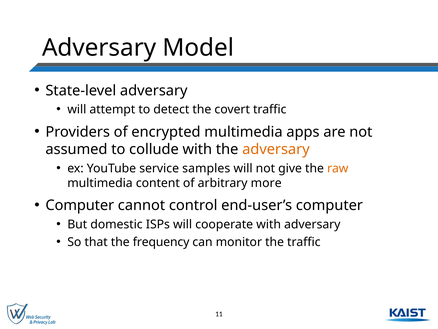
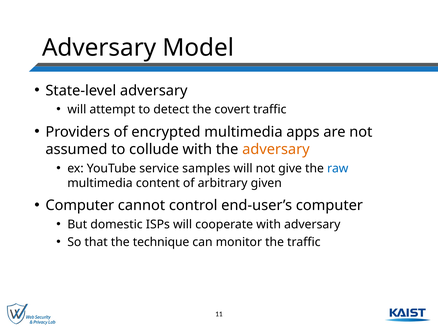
raw colour: orange -> blue (338, 168)
more: more -> given (266, 183)
frequency: frequency -> technique (161, 242)
